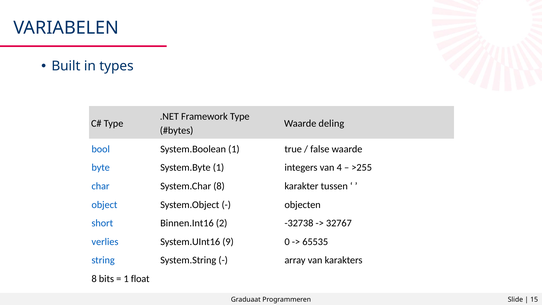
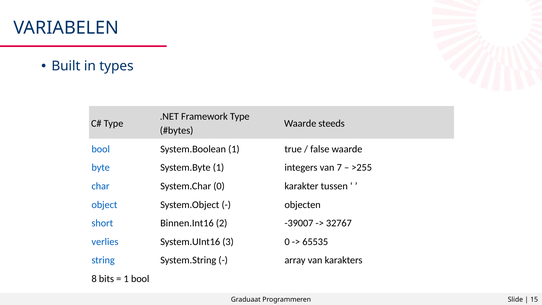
deling: deling -> steeds (332, 123)
4: 4 -> 7 (339, 168)
System.Char 8: 8 -> 0 (219, 186)
-32738: -32738 -> -39007 (299, 223)
9: 9 -> 3 (228, 242)
1 float: float -> bool (140, 279)
